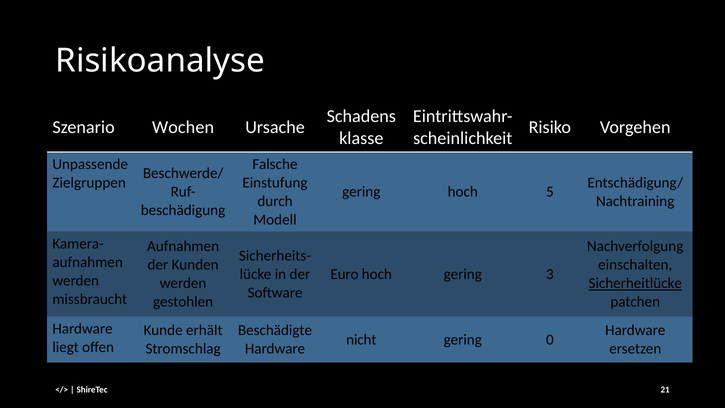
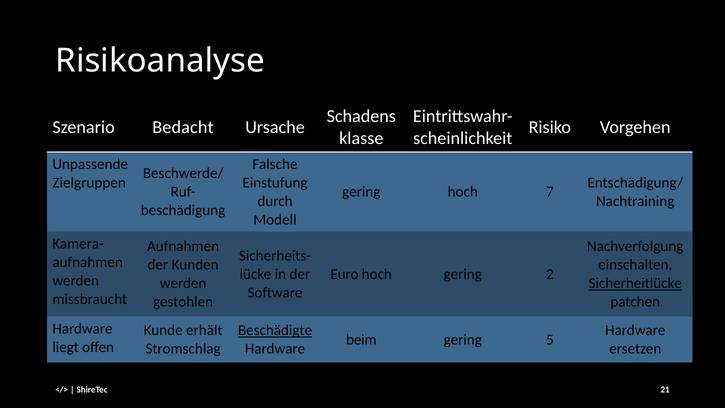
Wochen: Wochen -> Bedacht (183, 127)
5: 5 -> 7 (550, 192)
3: 3 -> 2 (550, 274)
Beschädigte underline: none -> present (275, 330)
nicht: nicht -> beim (361, 339)
0: 0 -> 5 (550, 339)
